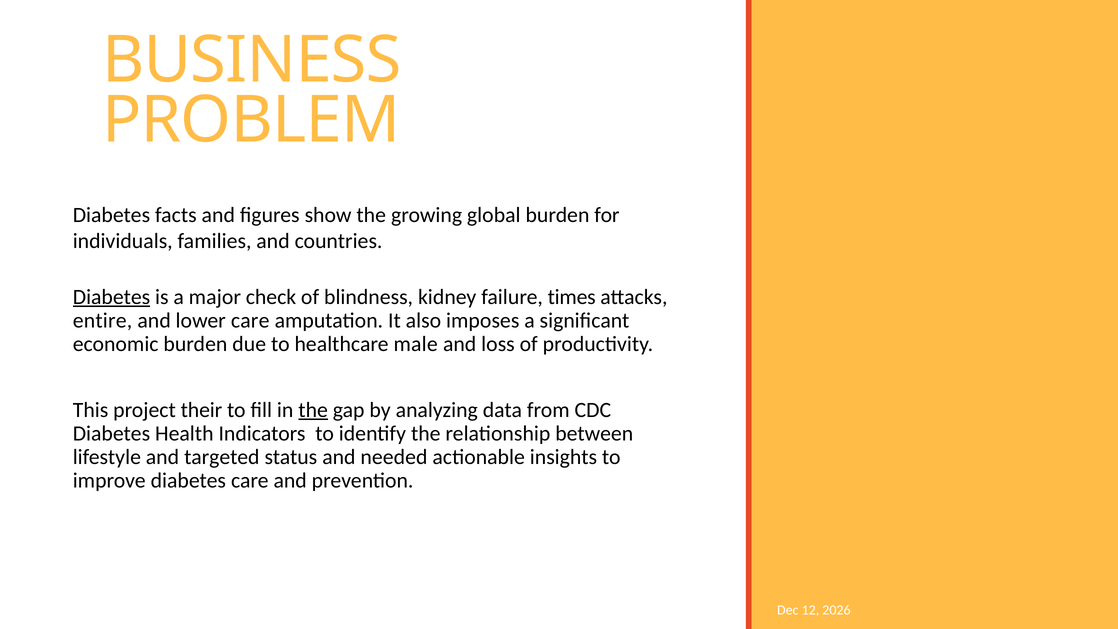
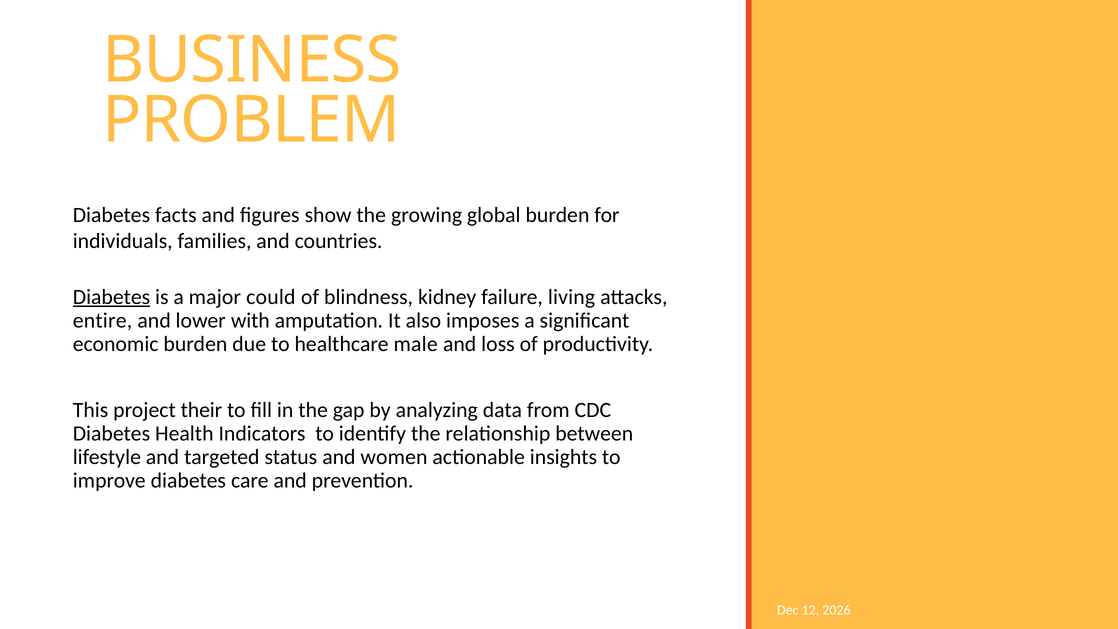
check: check -> could (271, 297)
times: times -> living (572, 297)
lower care: care -> with (250, 321)
the underline: present -> none (313, 410)
needed: needed -> women (394, 457)
